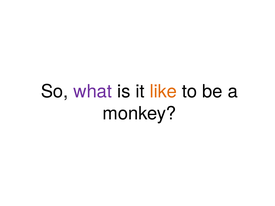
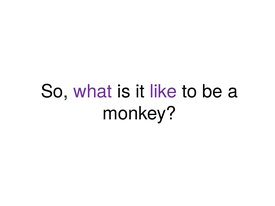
like colour: orange -> purple (163, 92)
